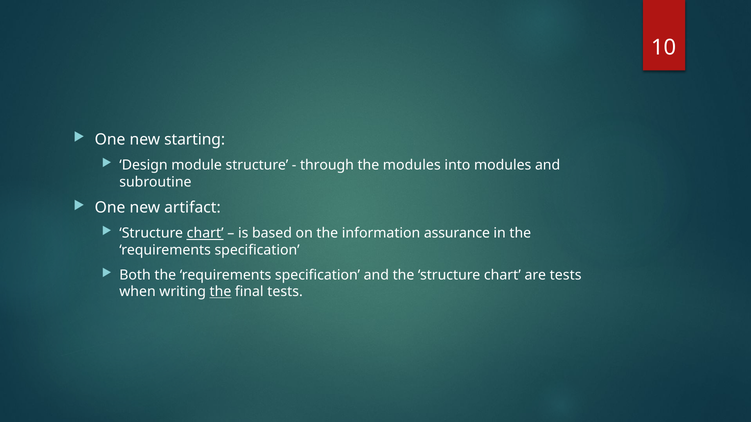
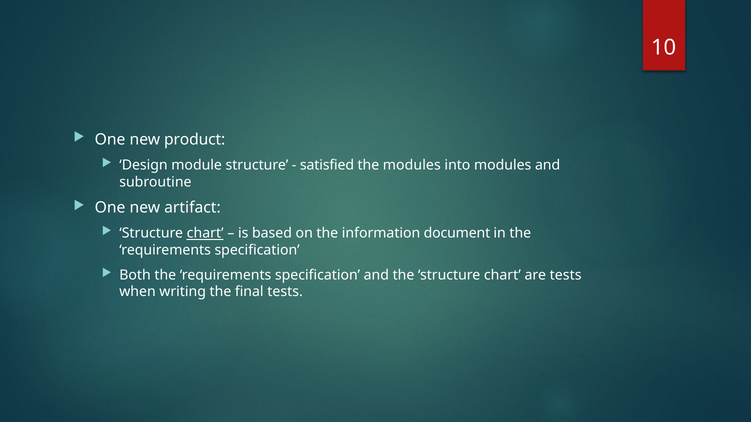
starting: starting -> product (195, 140)
through: through -> satisfied (327, 165)
assurance: assurance -> document (457, 234)
the underline: present -> none (220, 292)
